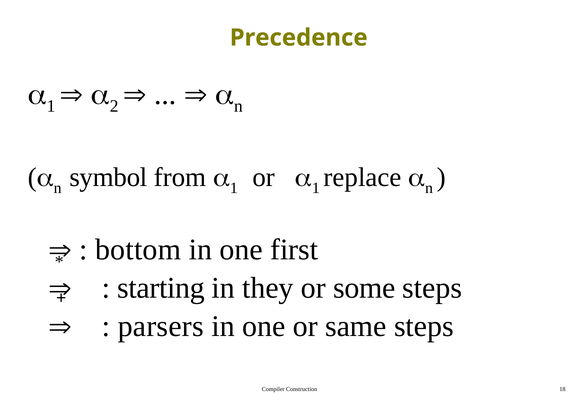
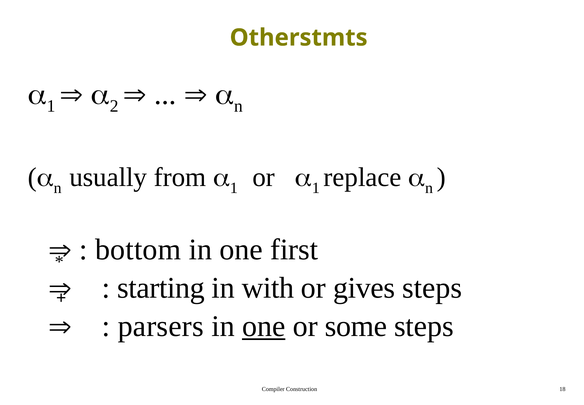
Precedence: Precedence -> Otherstmts (299, 38)
symbol: symbol -> usually (108, 177)
they: they -> with (268, 287)
some: some -> gives (364, 287)
one underline: none -> present (264, 326)
same: same -> some (356, 326)
